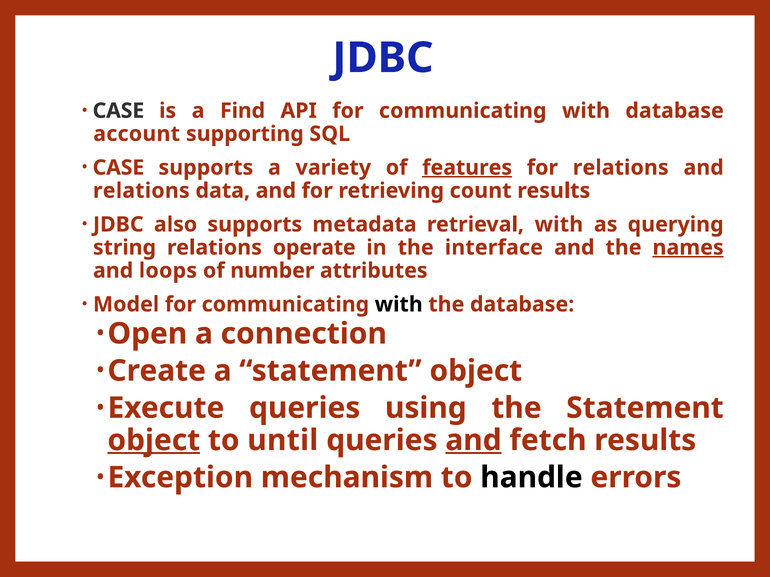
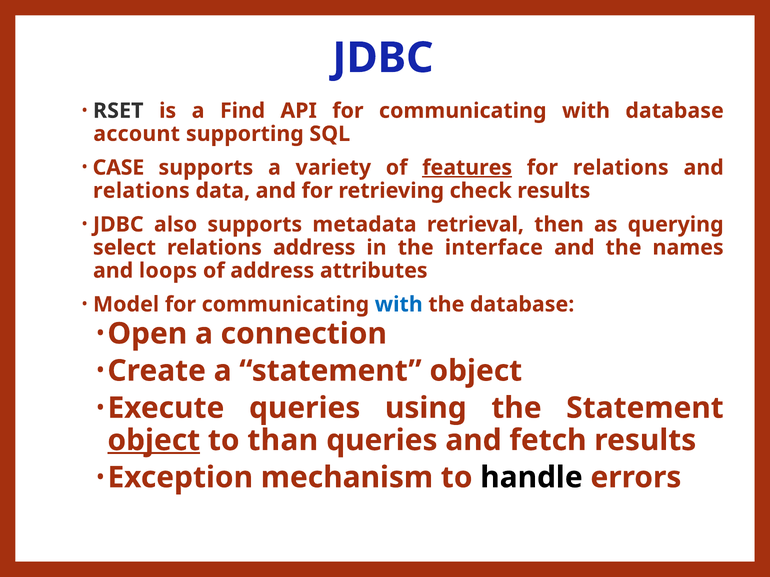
CASE: CASE -> RSET (118, 111)
count: count -> check (481, 191)
retrieval with: with -> then (559, 225)
string: string -> select (124, 248)
relations operate: operate -> address (314, 248)
names underline: present -> none (688, 248)
of number: number -> address (272, 271)
with colour: black -> blue (399, 305)
until: until -> than (283, 441)
and underline: present -> none (473, 441)
